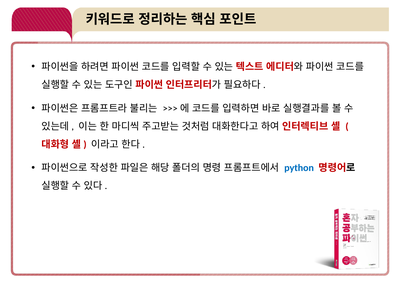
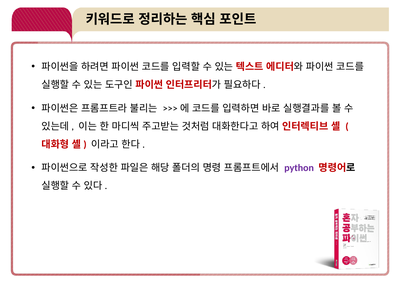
python colour: blue -> purple (299, 168)
